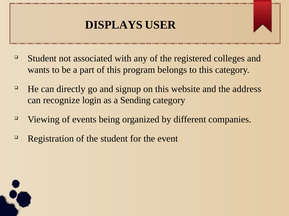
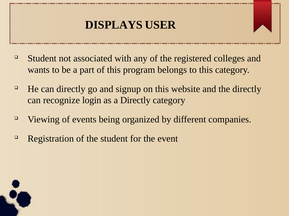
the address: address -> directly (247, 89)
a Sending: Sending -> Directly (135, 101)
